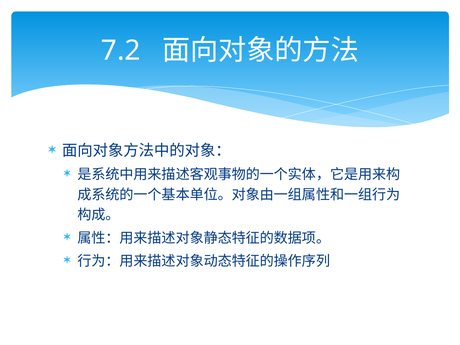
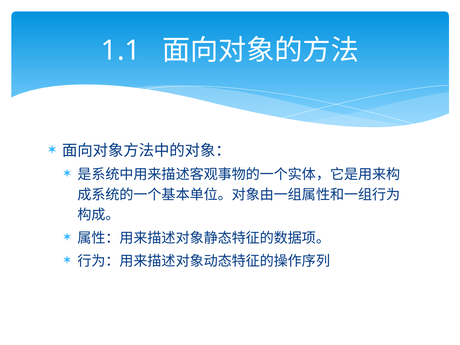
7.2: 7.2 -> 1.1 (121, 50)
